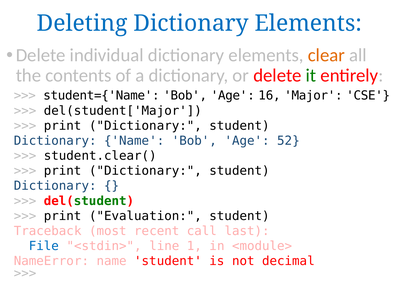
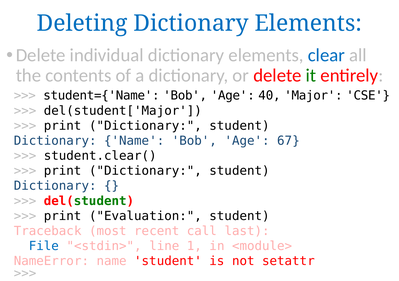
clear colour: orange -> blue (326, 55)
16: 16 -> 40 (270, 96)
52: 52 -> 67 (288, 141)
decimal: decimal -> setattr (288, 261)
